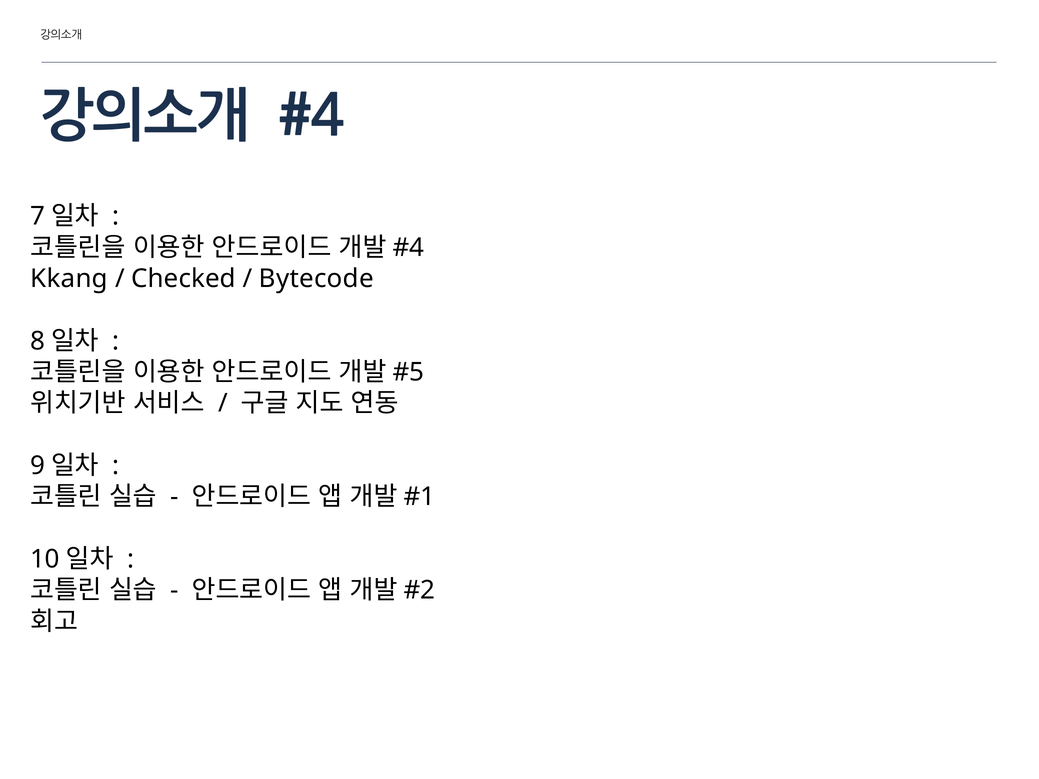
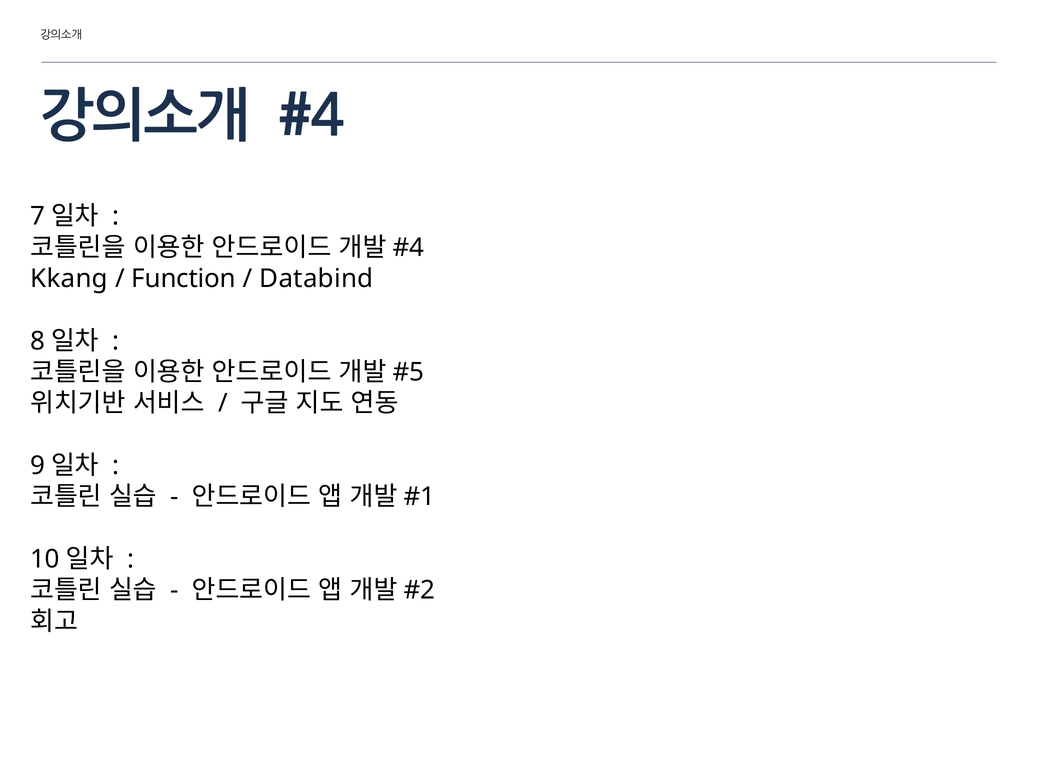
Checked: Checked -> Function (184, 279)
Bytecode: Bytecode -> Databind (316, 279)
